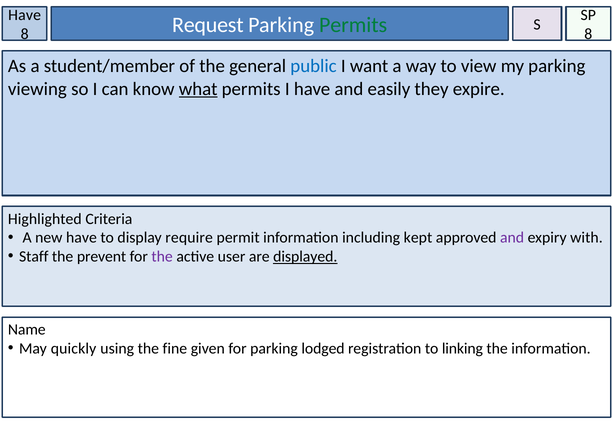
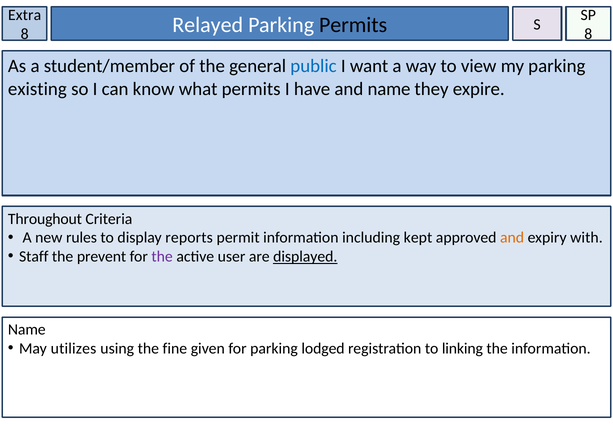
Have: Have -> Extra (25, 15)
Request: Request -> Relayed (208, 25)
Permits colour: green -> black (353, 25)
viewing: viewing -> existing (37, 89)
what underline: present -> none (198, 89)
and easily: easily -> name (389, 89)
Highlighted: Highlighted -> Throughout (45, 219)
new have: have -> rules (82, 238)
require: require -> reports (189, 238)
and colour: purple -> orange (512, 238)
quickly: quickly -> utilizes (74, 349)
